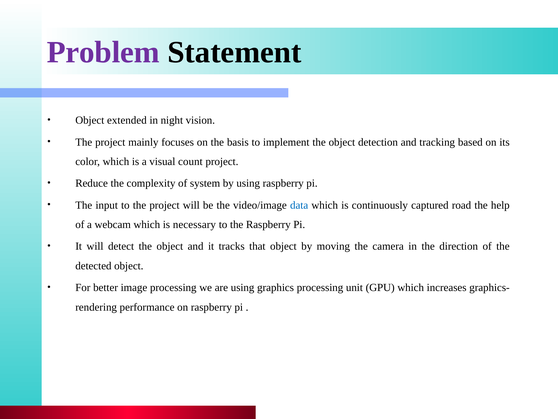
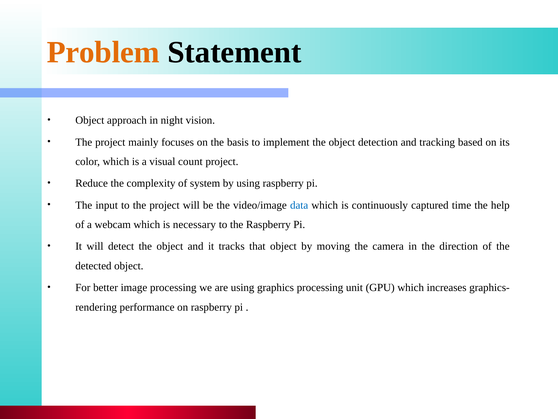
Problem colour: purple -> orange (103, 52)
extended: extended -> approach (127, 120)
road: road -> time (462, 205)
